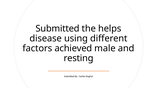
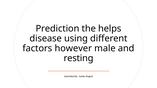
Submitted: Submitted -> Prediction (57, 29)
achieved: achieved -> however (73, 48)
